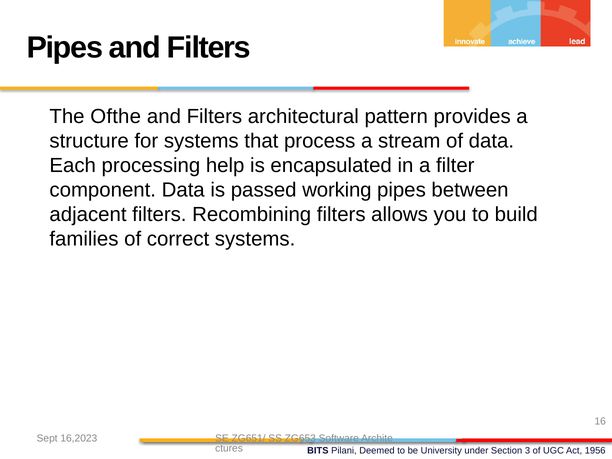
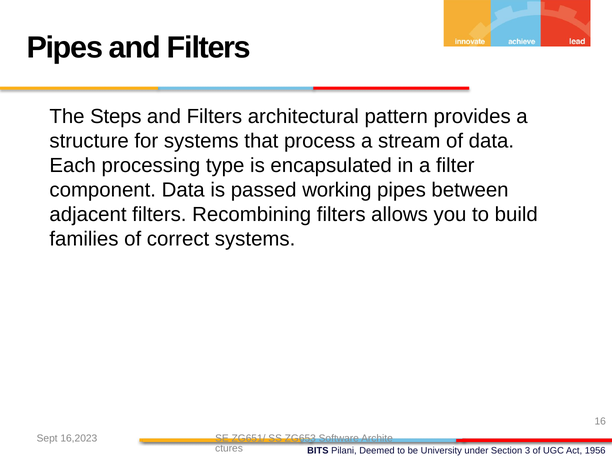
Ofthe: Ofthe -> Steps (116, 117)
help: help -> type (225, 166)
